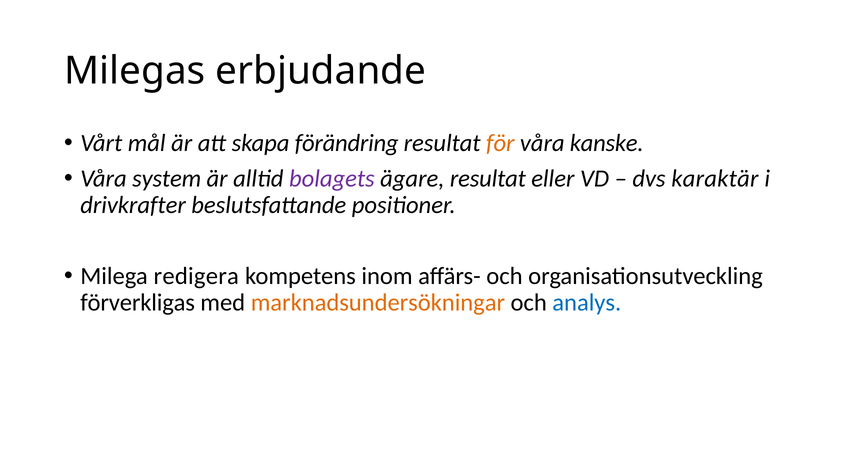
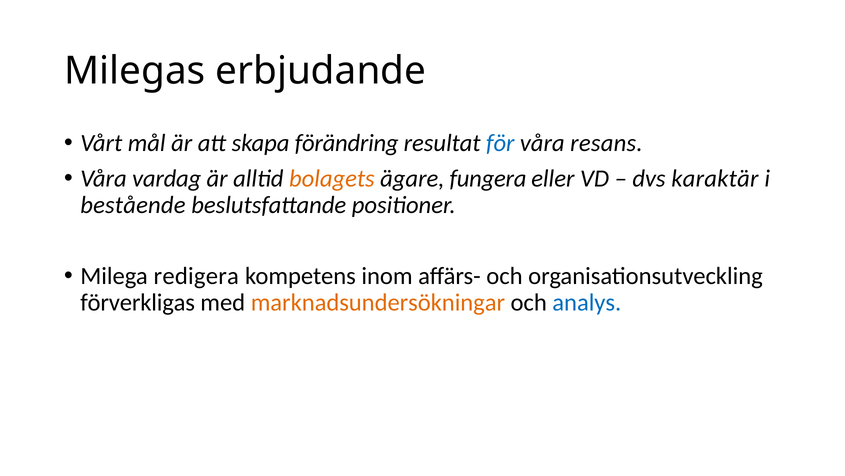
för colour: orange -> blue (500, 143)
kanske: kanske -> resans (606, 143)
system: system -> vardag (167, 178)
bolagets colour: purple -> orange (332, 178)
ägare resultat: resultat -> fungera (488, 178)
drivkrafter: drivkrafter -> bestående (133, 205)
